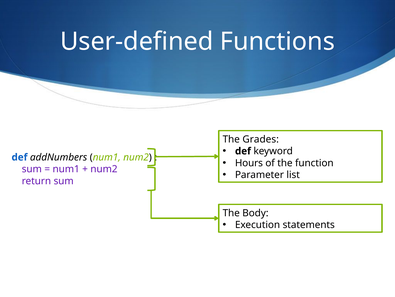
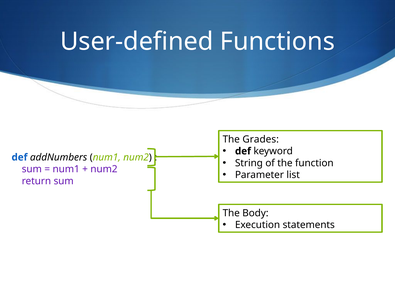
Hours: Hours -> String (249, 163)
